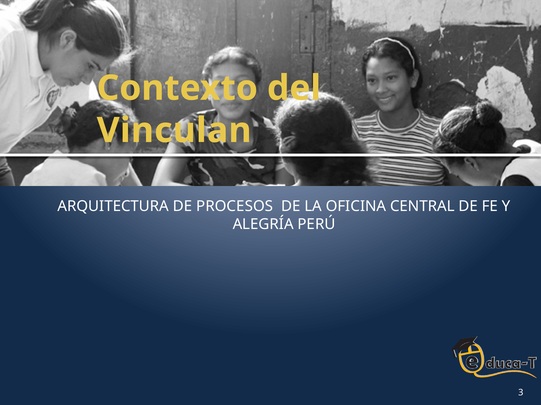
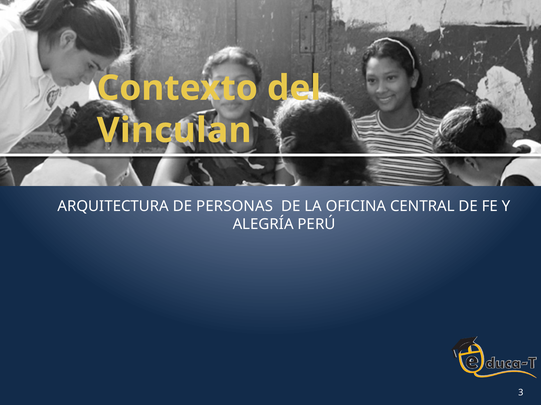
PROCESOS: PROCESOS -> PERSONAS (235, 206)
